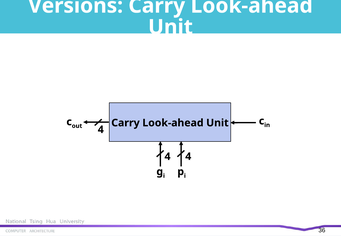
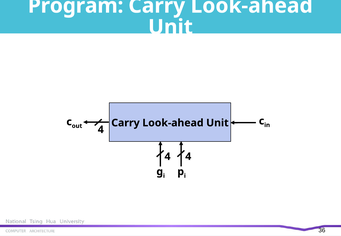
Versions: Versions -> Program (76, 6)
